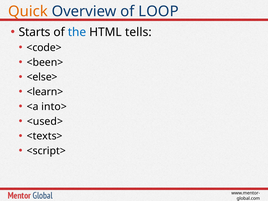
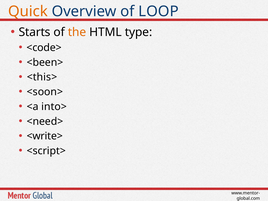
the colour: blue -> orange (77, 32)
tells: tells -> type (139, 32)
<else>: <else> -> <this> (42, 77)
<learn>: <learn> -> <soon> (45, 92)
<used>: <used> -> <need> (45, 121)
<texts>: <texts> -> <write> (45, 136)
